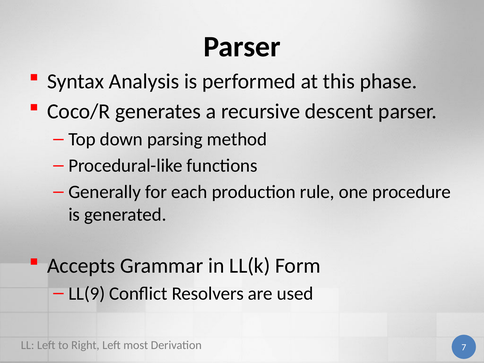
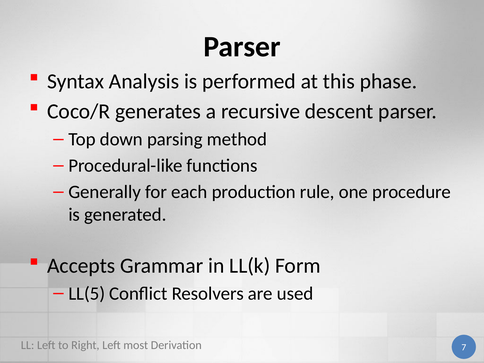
LL(9: LL(9 -> LL(5 (87, 293)
